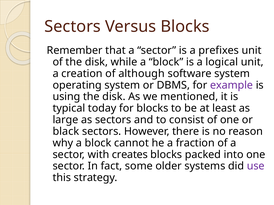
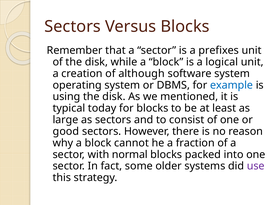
example colour: purple -> blue (232, 85)
black: black -> good (66, 132)
creates: creates -> normal (130, 155)
